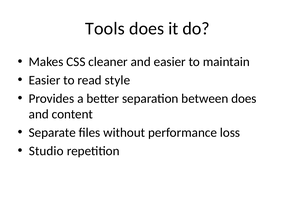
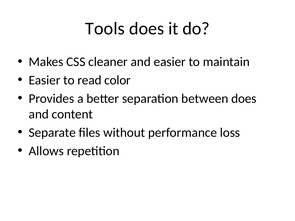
style: style -> color (118, 80)
Studio: Studio -> Allows (46, 151)
